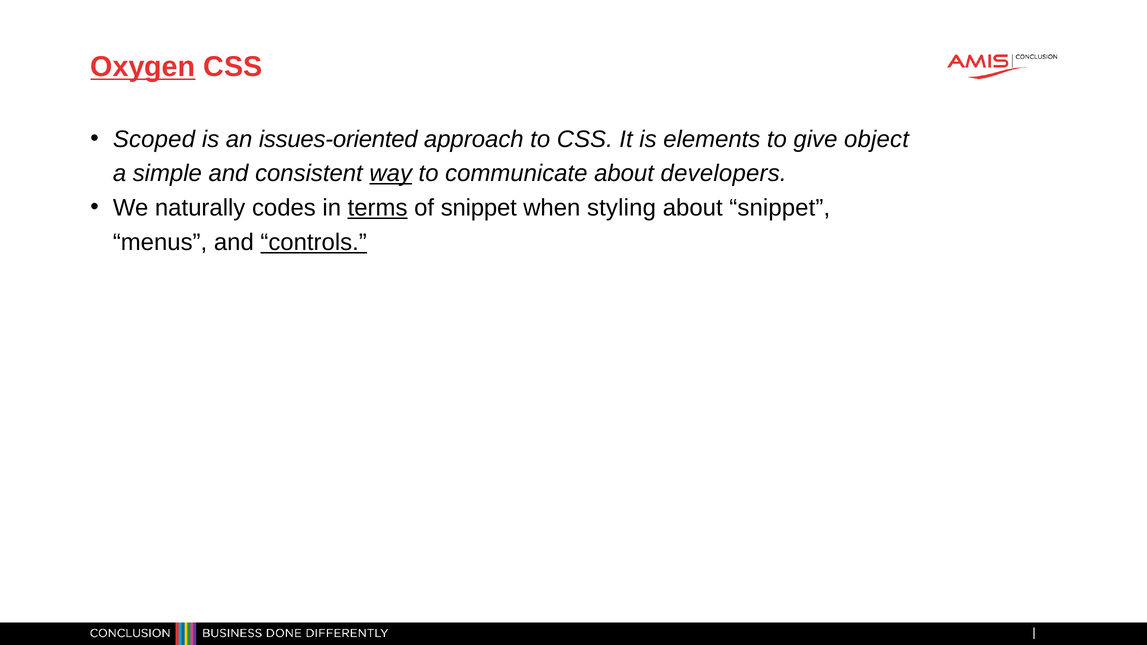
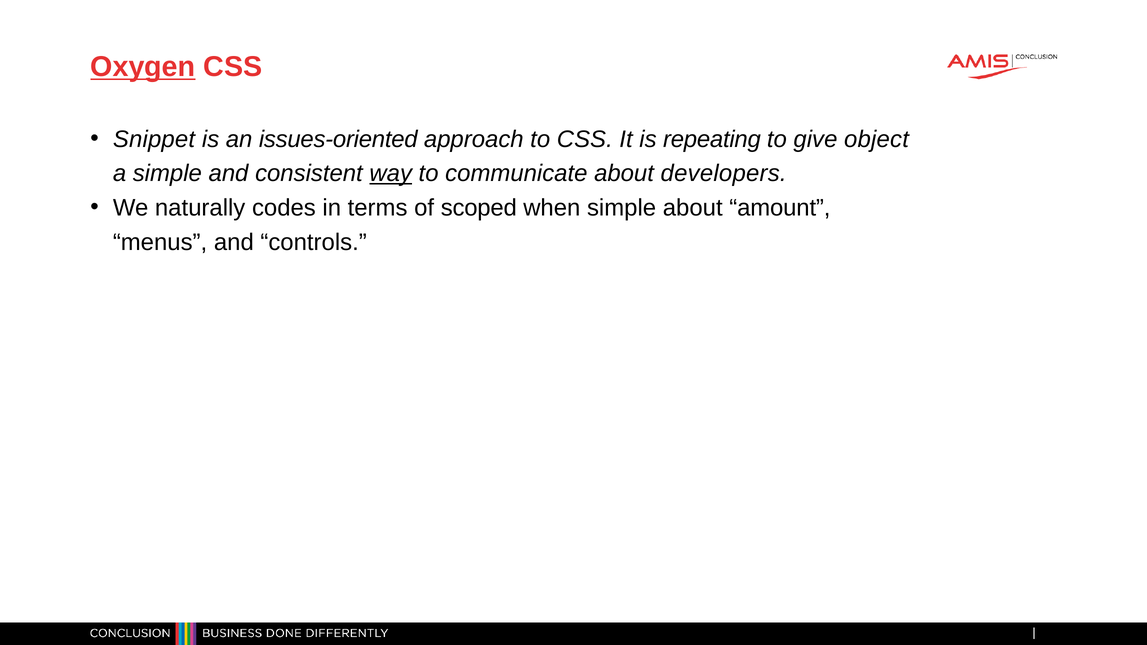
Scoped: Scoped -> Snippet (154, 139)
elements: elements -> repeating (712, 139)
terms underline: present -> none (378, 208)
of snippet: snippet -> scoped (479, 208)
when styling: styling -> simple (622, 208)
about snippet: snippet -> amount (780, 208)
controls underline: present -> none (314, 242)
